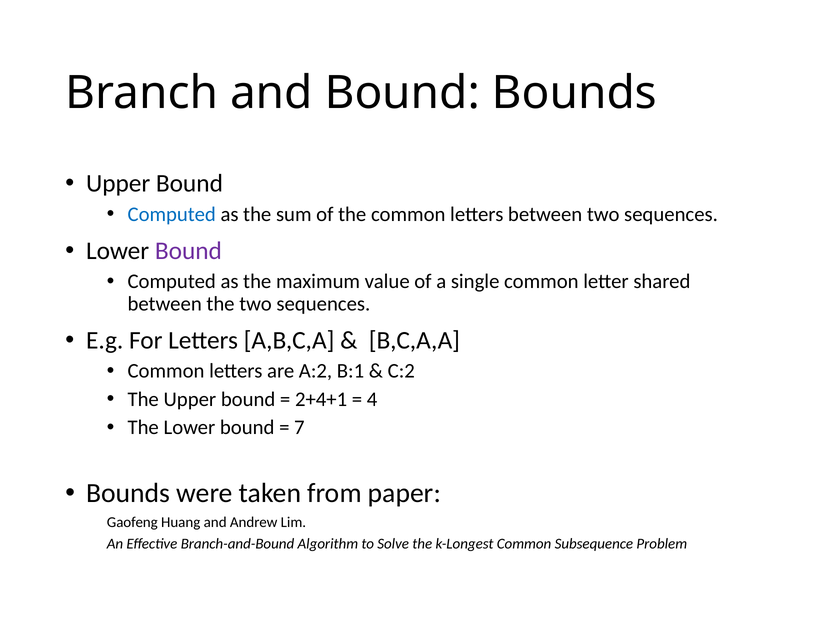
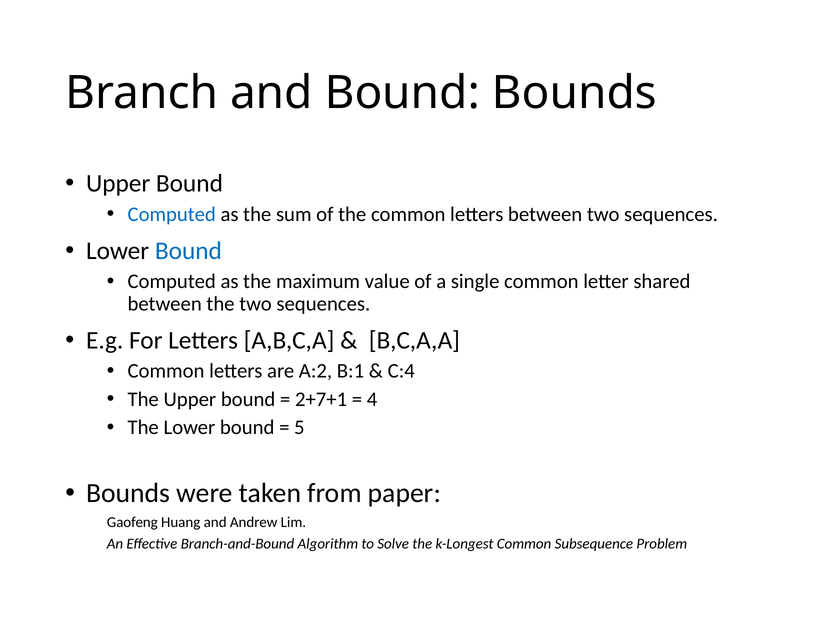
Bound colour: purple -> blue (188, 250)
C:2: C:2 -> C:4 (401, 371)
2+4+1: 2+4+1 -> 2+7+1 (321, 399)
7: 7 -> 5 (299, 427)
